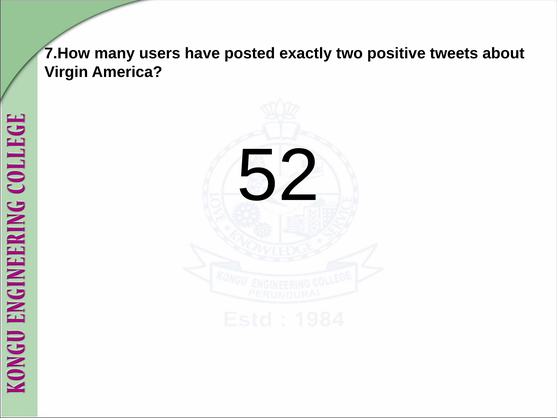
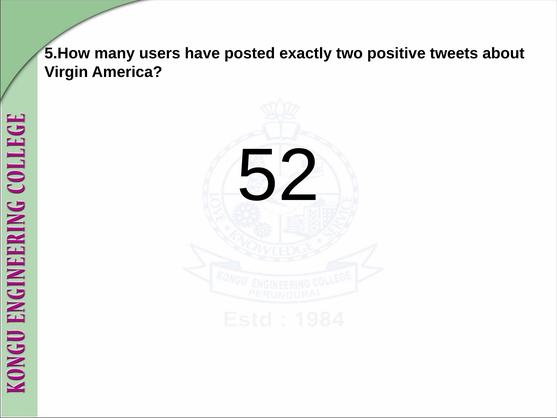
7.How: 7.How -> 5.How (67, 53)
